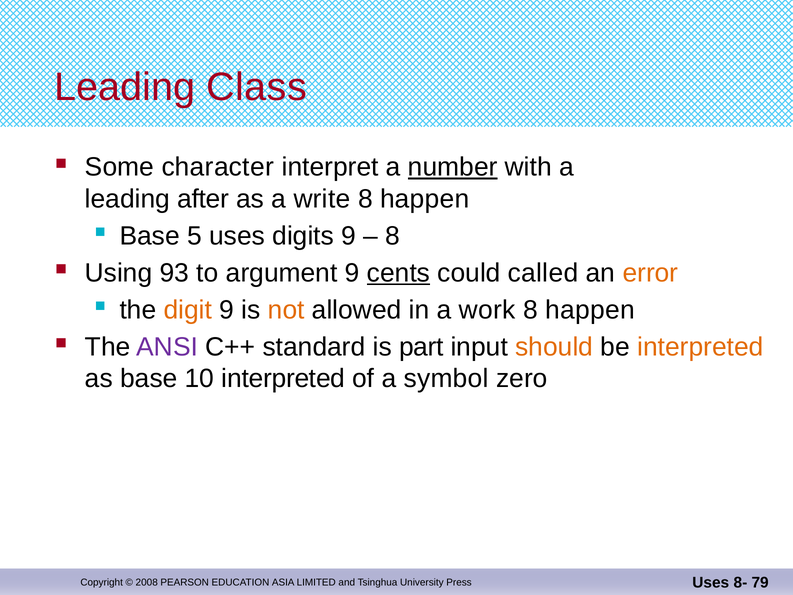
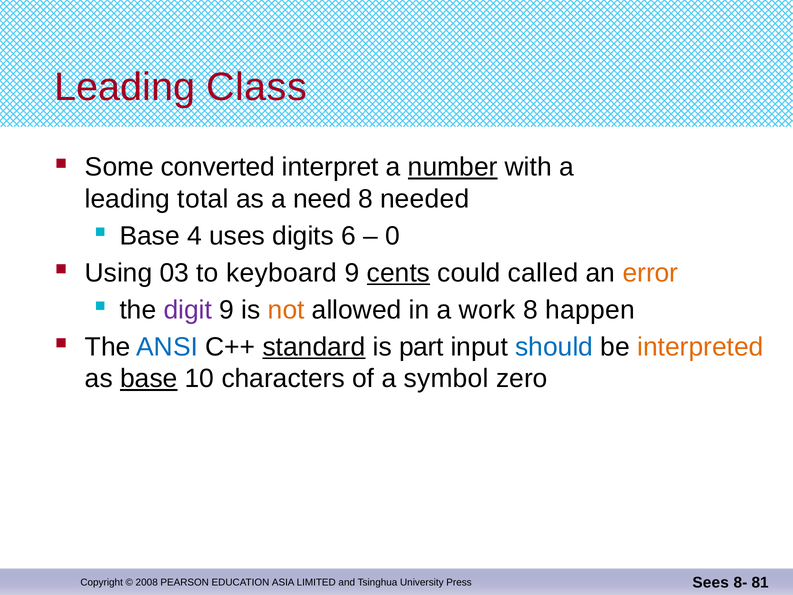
character: character -> converted (218, 167)
after: after -> total (203, 199)
write: write -> need (322, 199)
happen: happen -> needed (425, 199)
5: 5 -> 4 (194, 236)
digits 9: 9 -> 6 (349, 236)
8: 8 -> 0 (393, 236)
93: 93 -> 03 (174, 273)
argument: argument -> keyboard (282, 273)
digit colour: orange -> purple (188, 310)
ANSI colour: purple -> blue (167, 347)
standard underline: none -> present (314, 347)
should colour: orange -> blue (554, 347)
base underline: none -> present (149, 379)
10 interpreted: interpreted -> characters (283, 379)
Uses: Uses -> Sees (711, 583)
79: 79 -> 81 (760, 583)
